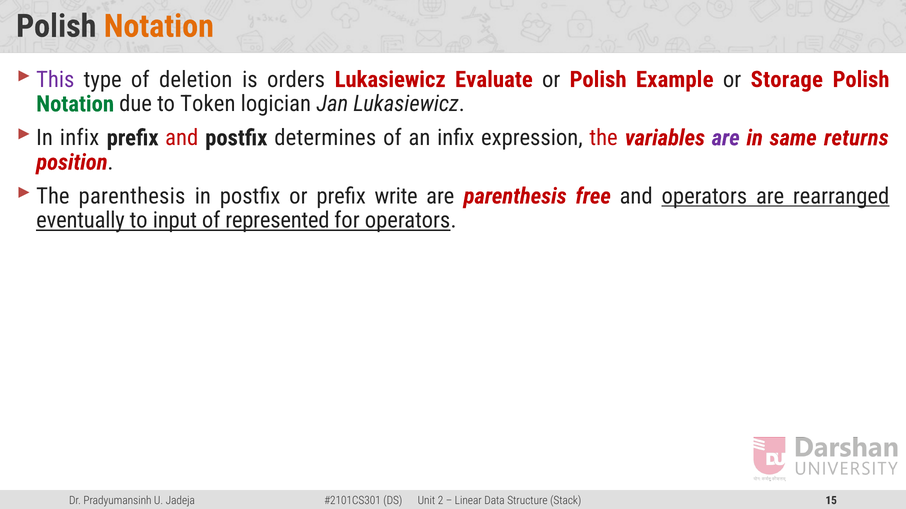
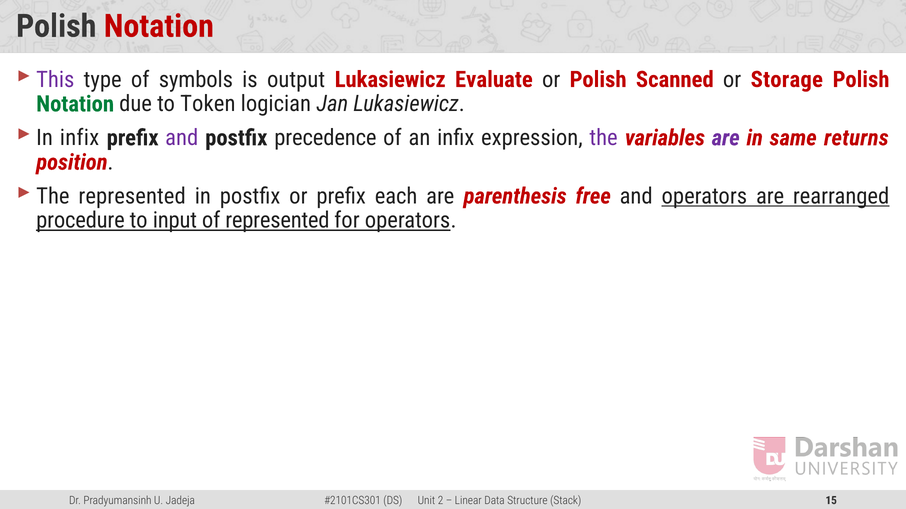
Notation colour: orange -> red (159, 26)
deletion: deletion -> symbols (196, 80)
orders: orders -> output (296, 80)
Example: Example -> Scanned (675, 80)
and colour: red -> purple (182, 138)
determines: determines -> precedence (325, 138)
the colour: red -> purple (604, 138)
The parenthesis: parenthesis -> represented (132, 196)
write: write -> each (396, 196)
eventually: eventually -> procedure (81, 221)
